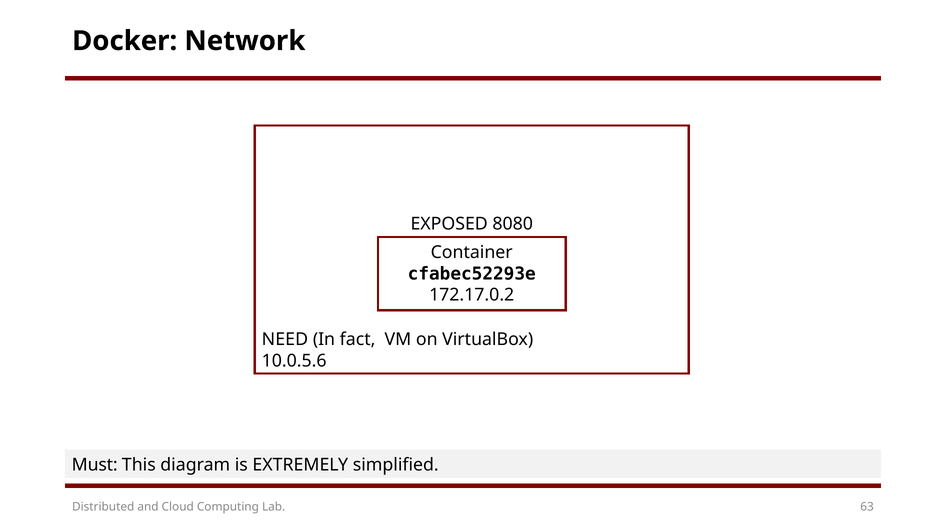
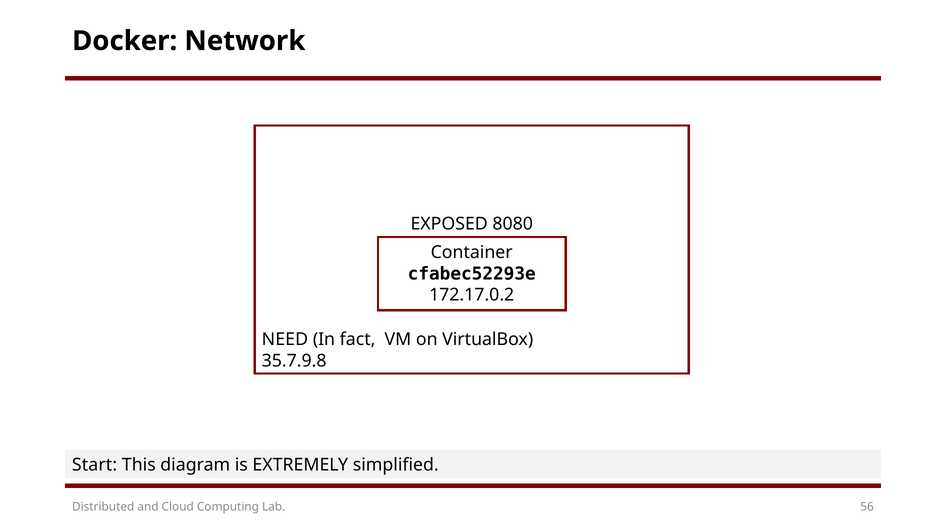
10.0.5.6: 10.0.5.6 -> 35.7.9.8 (294, 361)
Must: Must -> Start (95, 465)
63: 63 -> 56 (867, 507)
